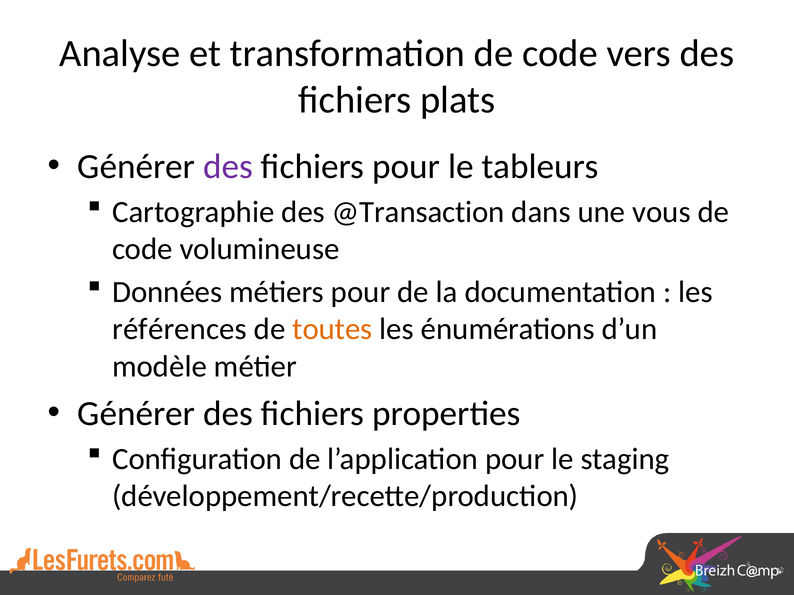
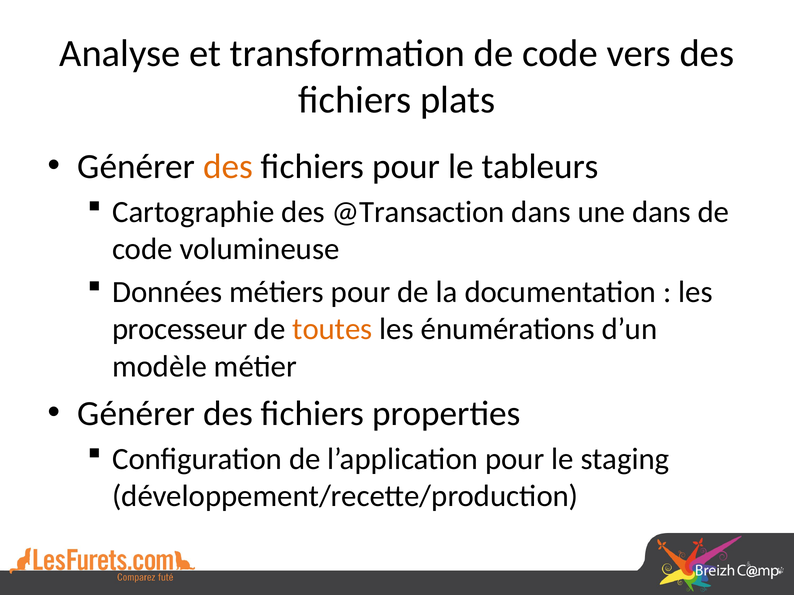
des colour: purple -> orange (228, 167)
une vous: vous -> dans (662, 212)
références: références -> processeur (180, 330)
